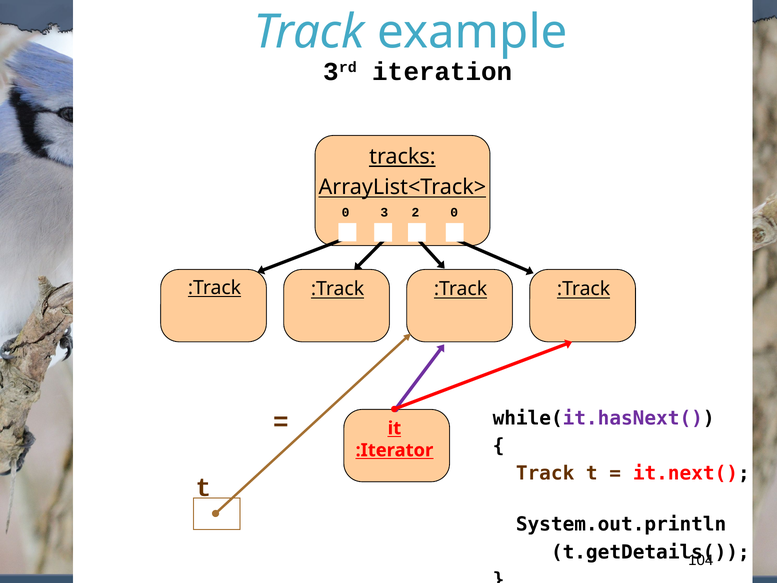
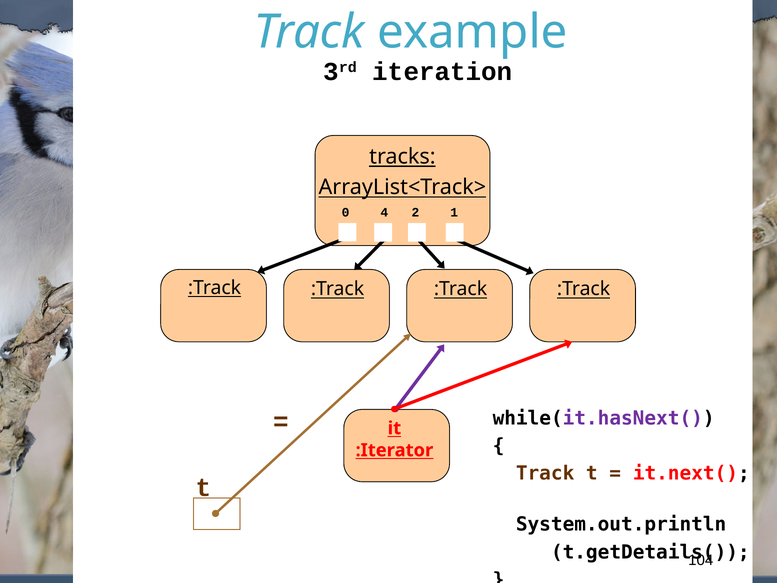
3: 3 -> 4 (384, 212)
2 0: 0 -> 1 (454, 212)
